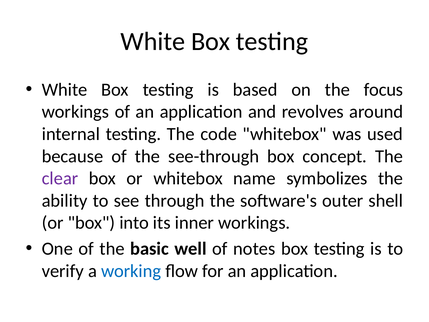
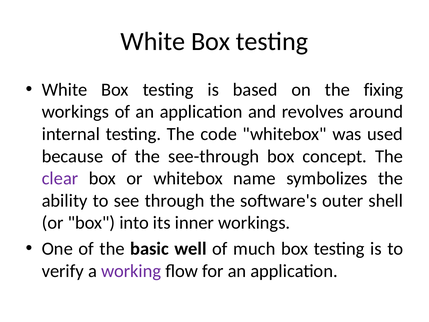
focus: focus -> fixing (384, 90)
notes: notes -> much (254, 249)
working colour: blue -> purple (131, 271)
